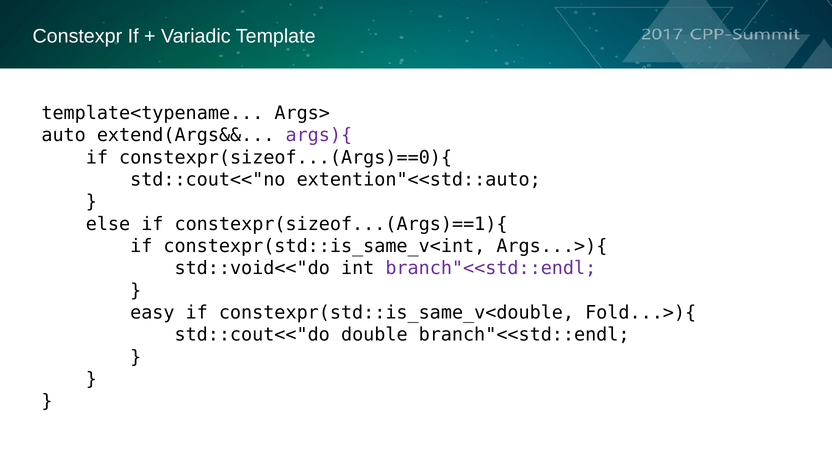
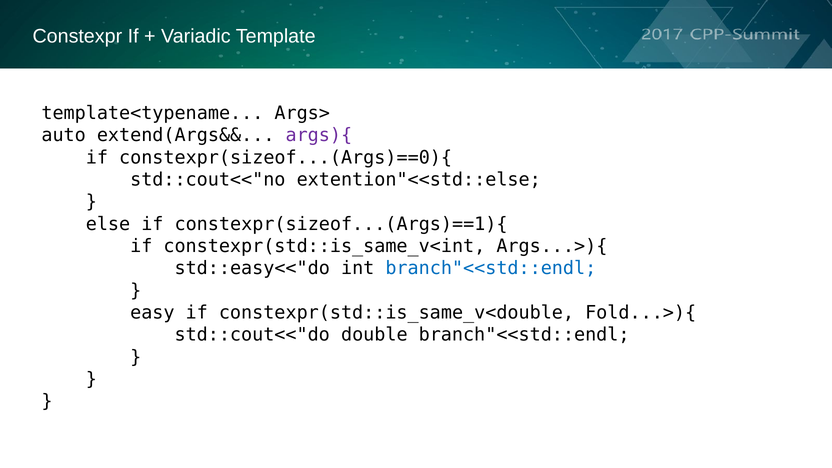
extention"<<std::auto: extention"<<std::auto -> extention"<<std::else (419, 180)
std::void<<"do: std::void<<"do -> std::easy<<"do (252, 268)
branch"<<std::endl colour: purple -> blue (491, 268)
